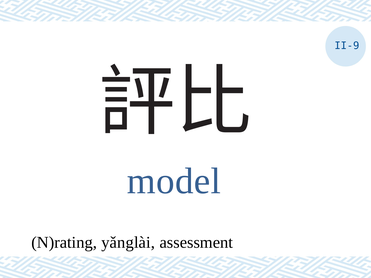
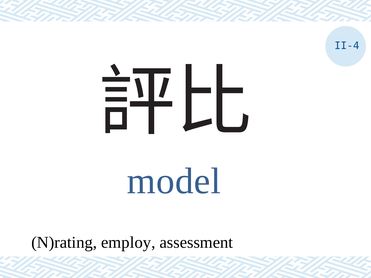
II-9: II-9 -> II-4 (347, 46)
yǎnglài: yǎnglài -> employ (128, 243)
